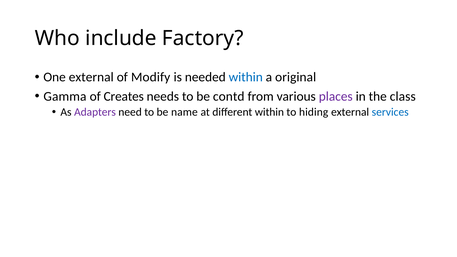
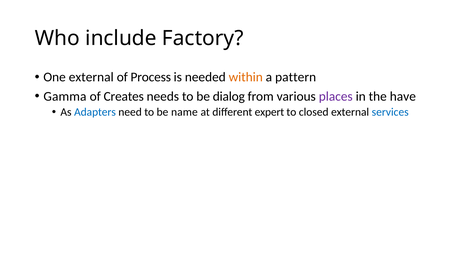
Modify: Modify -> Process (151, 77)
within colour: blue -> orange (246, 77)
original: original -> pattern (296, 77)
contd: contd -> dialog (229, 96)
class: class -> have (403, 96)
Adapters colour: purple -> blue (95, 112)
different within: within -> expert (269, 112)
hiding: hiding -> closed (314, 112)
